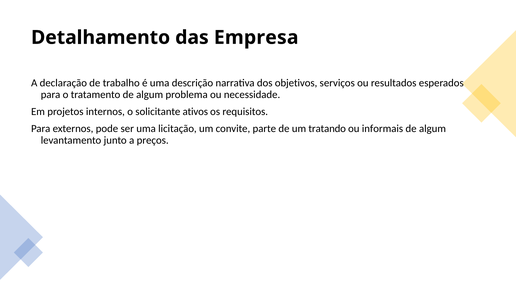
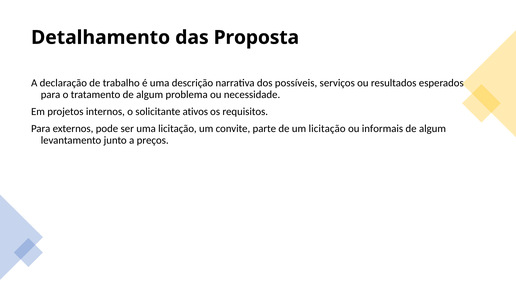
Empresa: Empresa -> Proposta (256, 38)
objetivos: objetivos -> possíveis (296, 83)
um tratando: tratando -> licitação (327, 129)
